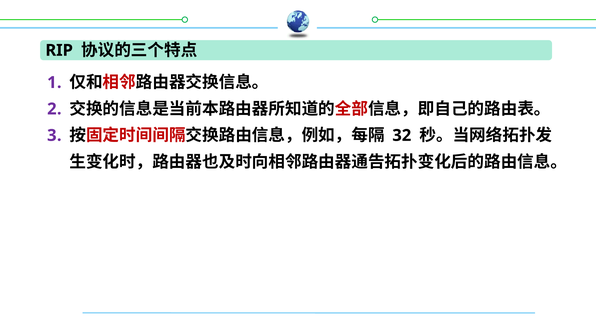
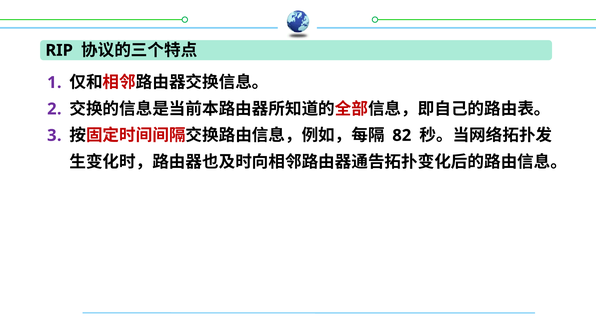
32: 32 -> 82 (402, 136)
